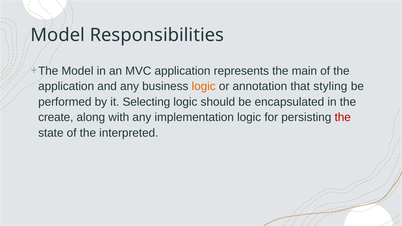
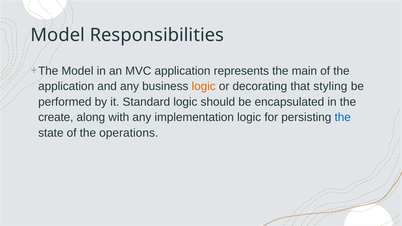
annotation: annotation -> decorating (260, 86)
Selecting: Selecting -> Standard (146, 102)
the colour: red -> blue (343, 117)
interpreted: interpreted -> operations (129, 133)
